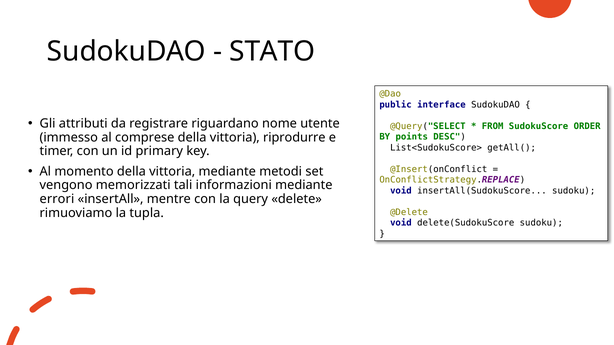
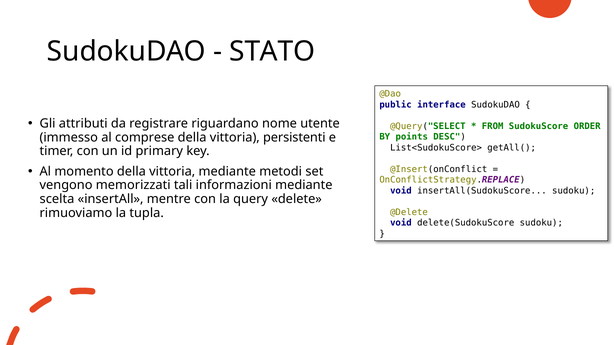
riprodurre: riprodurre -> persistenti (294, 137)
errori: errori -> scelta (57, 199)
